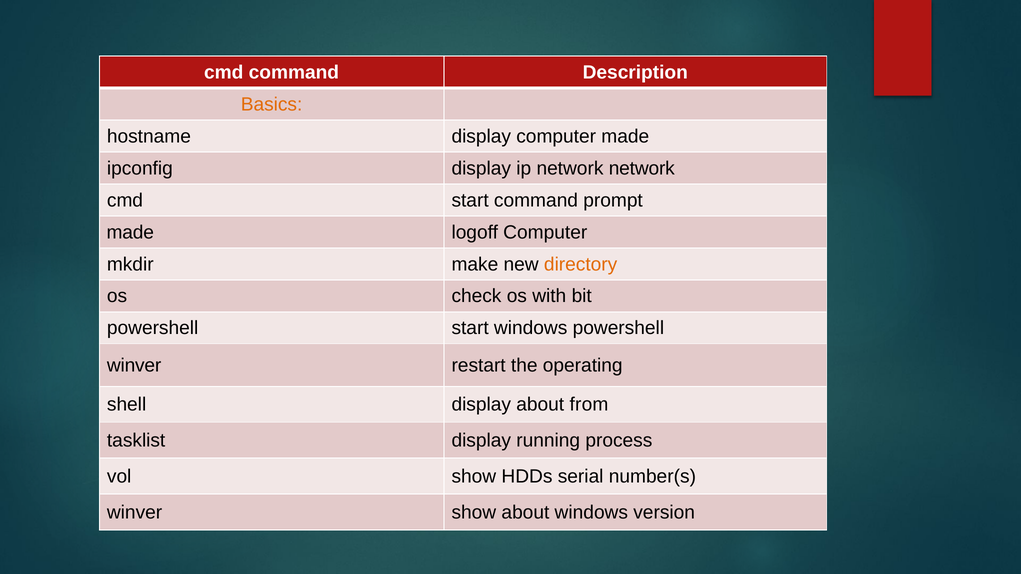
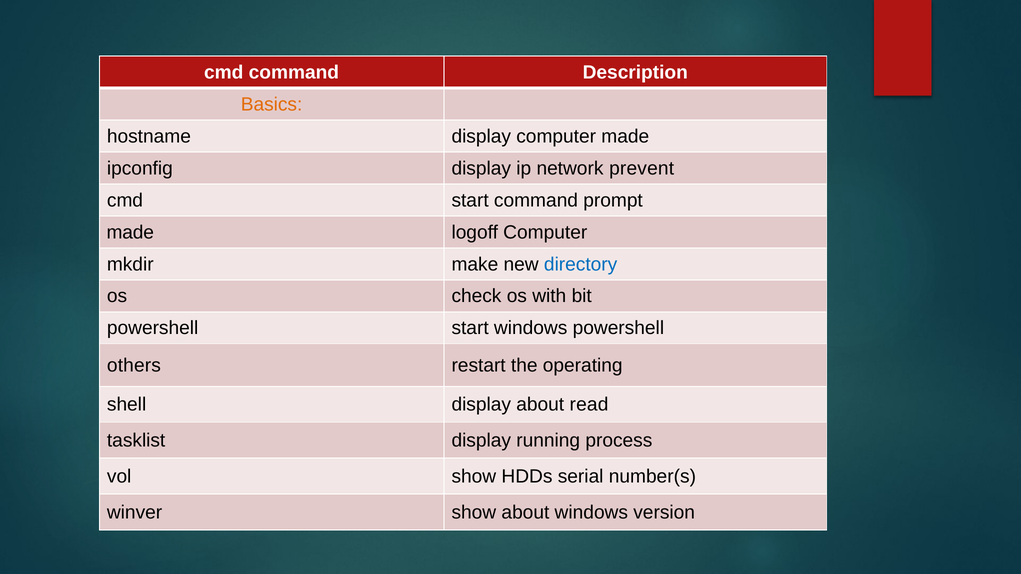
network network: network -> prevent (642, 168)
directory colour: orange -> blue (581, 264)
winver: winver -> others (134, 366)
from: from -> read (589, 405)
